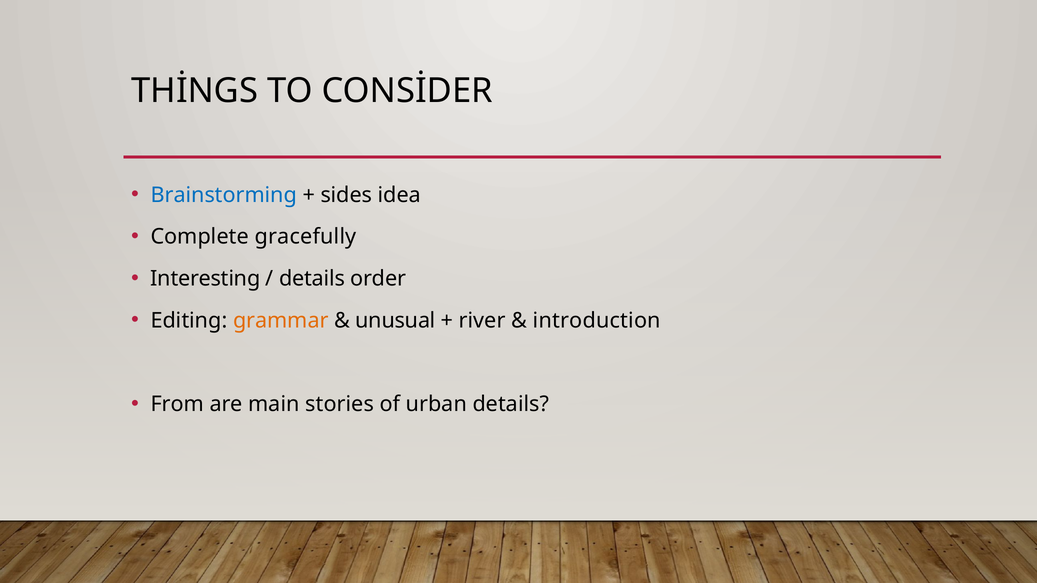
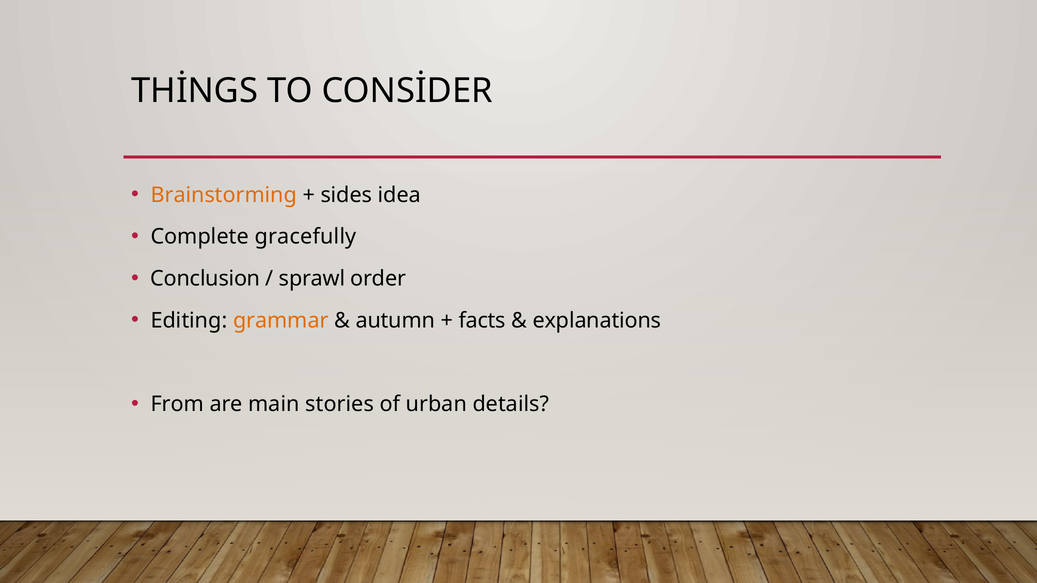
Brainstorming colour: blue -> orange (224, 195)
Interesting: Interesting -> Conclusion (205, 279)
details: details -> sprawl (312, 279)
unusual: unusual -> autumn (395, 321)
river: river -> facts (482, 321)
introduction: introduction -> explanations (597, 321)
